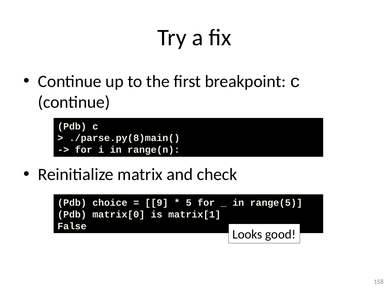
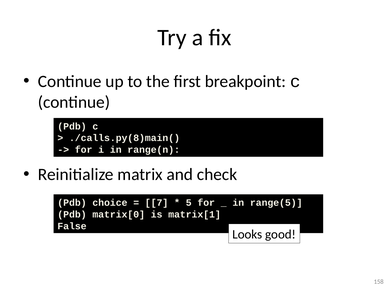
./parse.py(8)main(: ./parse.py(8)main( -> ./calls.py(8)main( (125, 138)
9: 9 -> 7 (157, 203)
